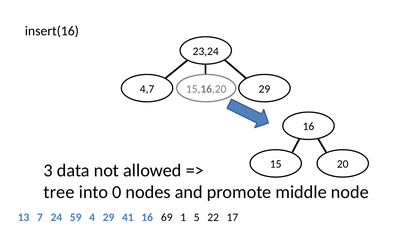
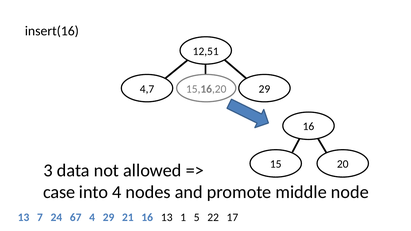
23,24: 23,24 -> 12,51 (206, 51)
tree: tree -> case (59, 192)
into 0: 0 -> 4 (117, 192)
59: 59 -> 67 (76, 218)
41: 41 -> 21 (128, 218)
16 69: 69 -> 13 (167, 218)
